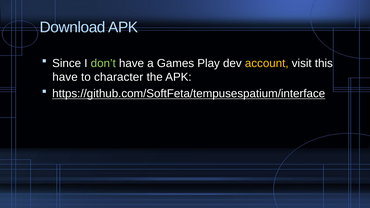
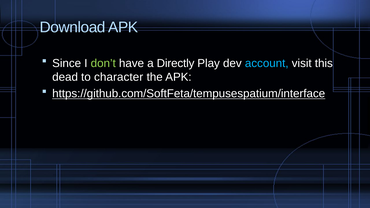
Games: Games -> Directly (176, 63)
account colour: yellow -> light blue (267, 63)
have: have -> dead (65, 77)
